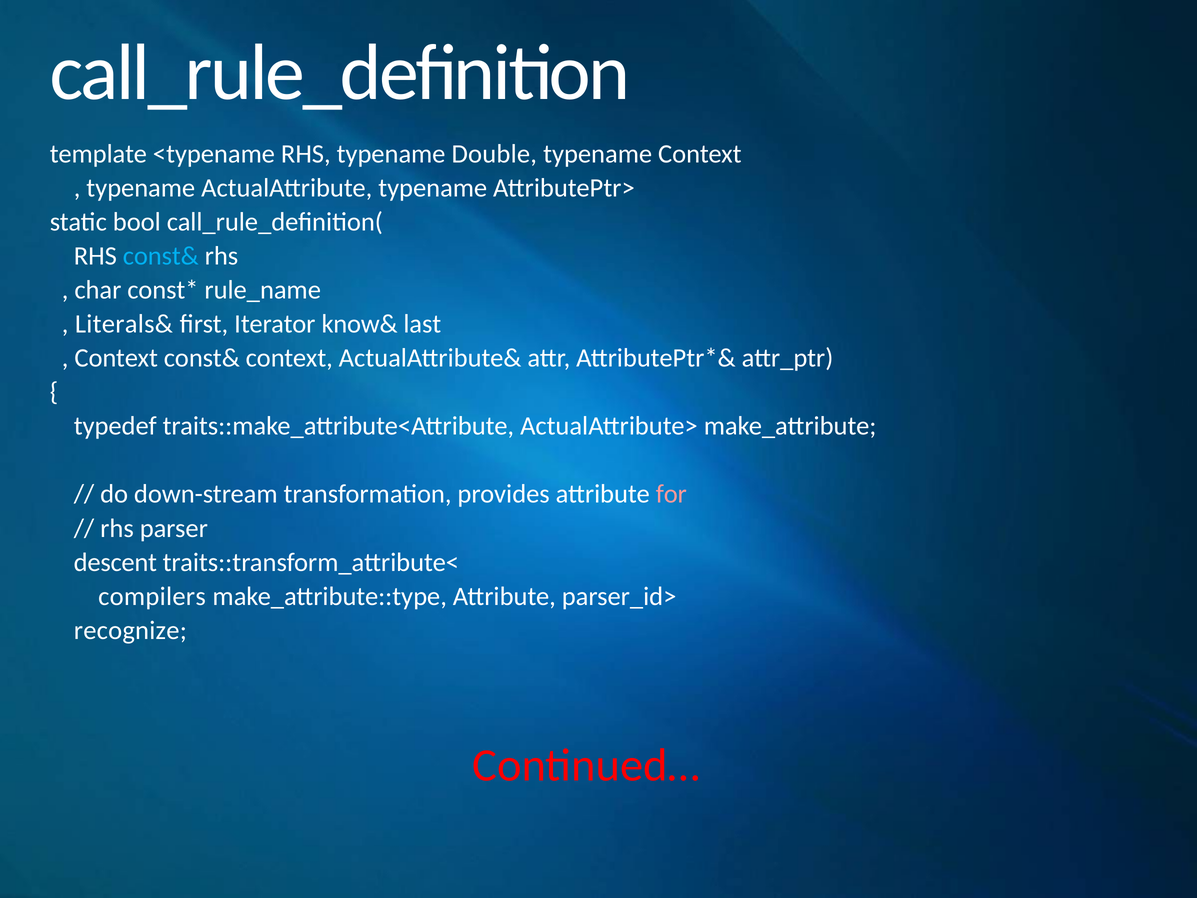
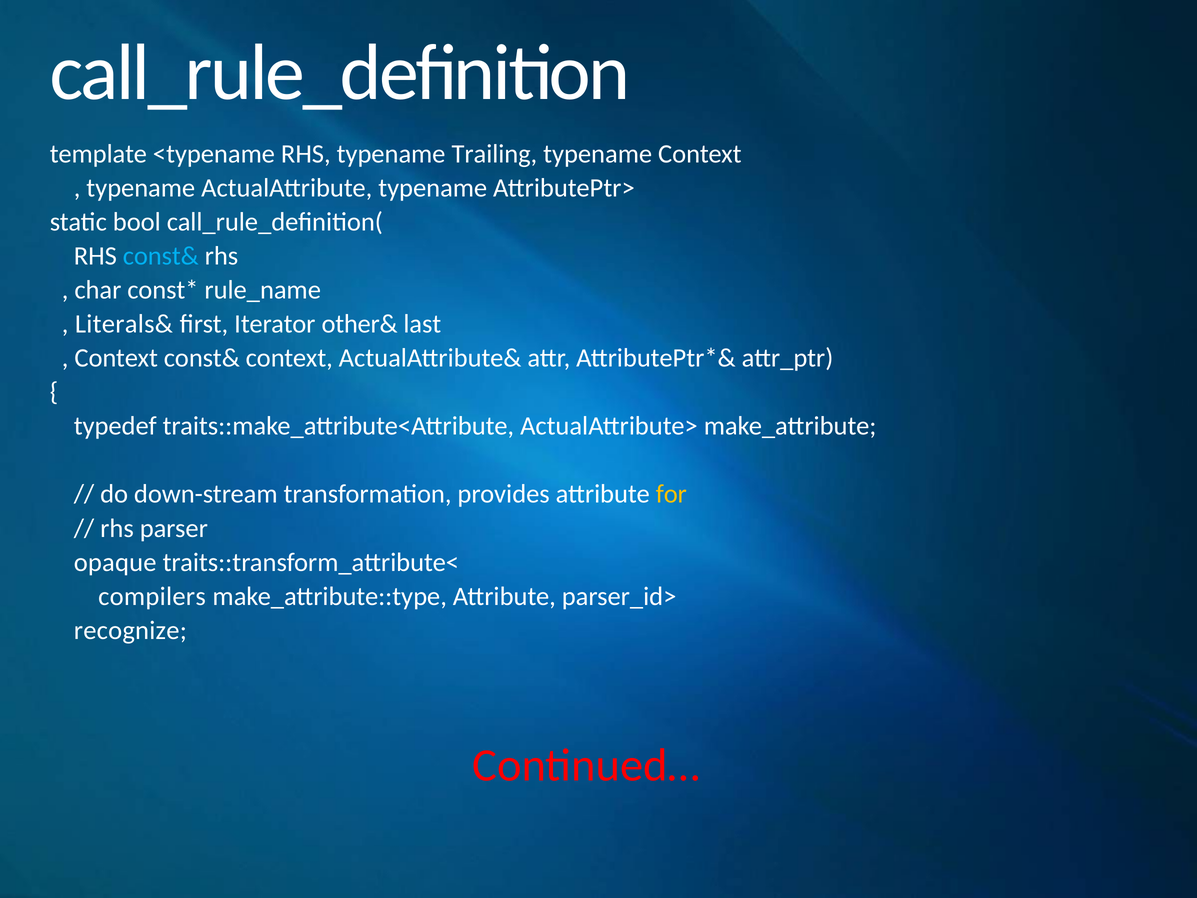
Double: Double -> Trailing (494, 154)
know&: know& -> other& (360, 324)
for colour: pink -> yellow (671, 494)
descent: descent -> opaque (115, 562)
